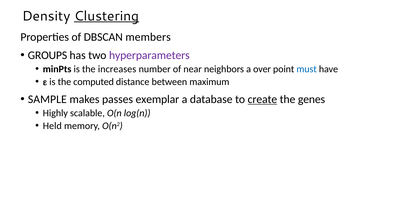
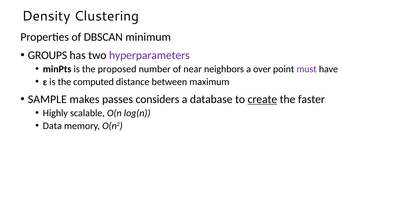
Clustering underline: present -> none (107, 16)
members: members -> minimum (148, 37)
increases: increases -> proposed (117, 69)
must colour: blue -> purple (307, 69)
exemplar: exemplar -> considers (157, 99)
genes: genes -> faster (311, 99)
Held: Held -> Data (52, 125)
